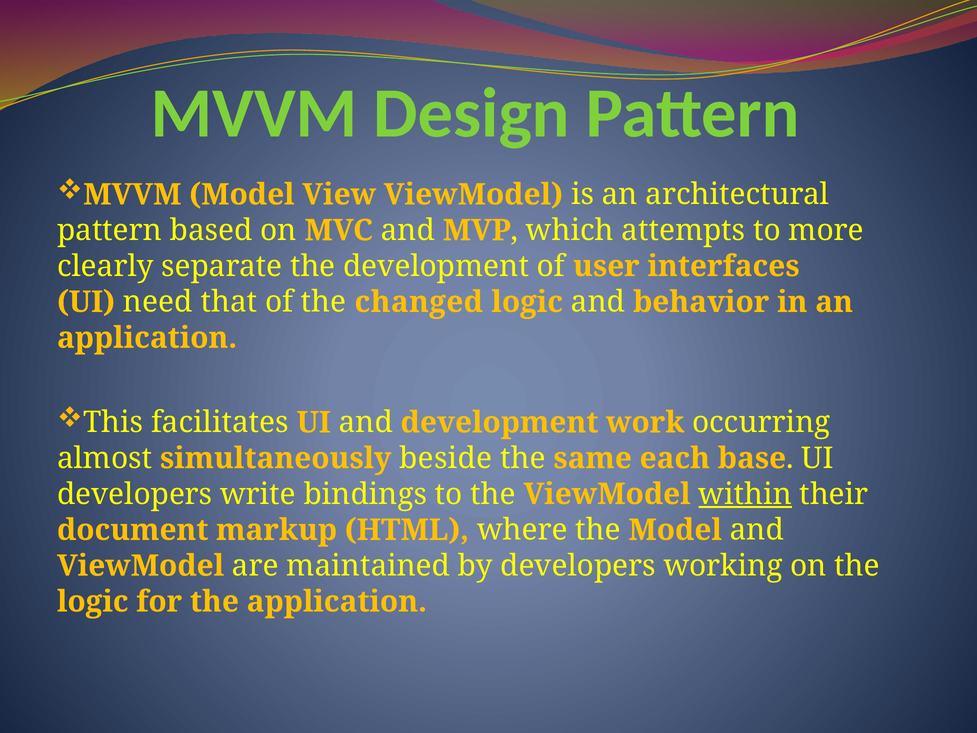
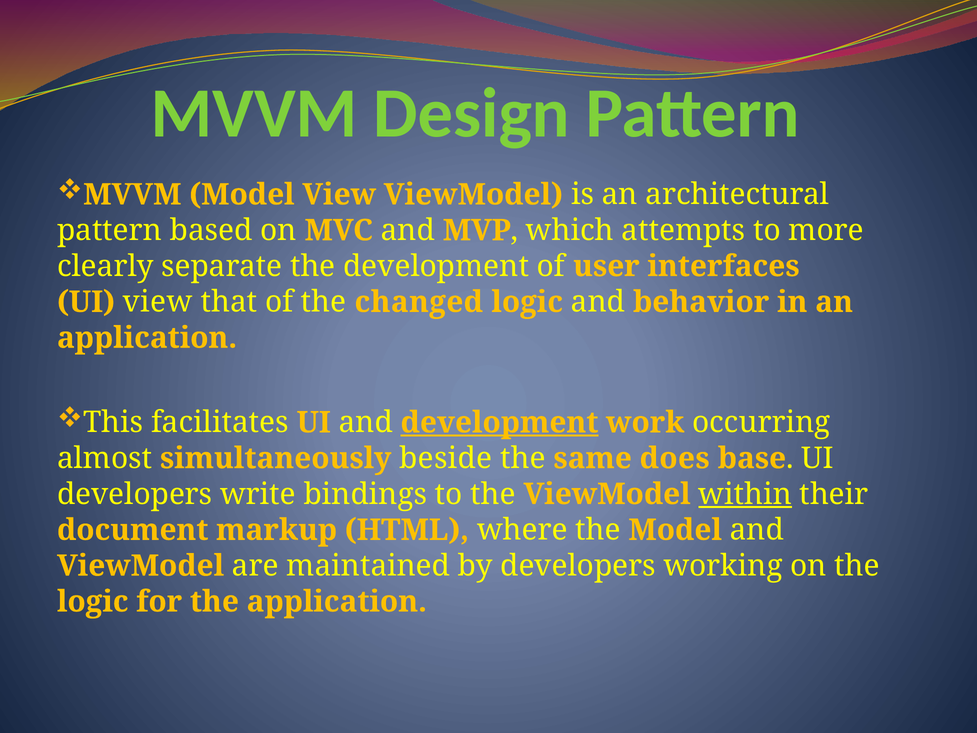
UI need: need -> view (158, 302)
development underline: none -> present (499, 422)
each: each -> does (675, 458)
